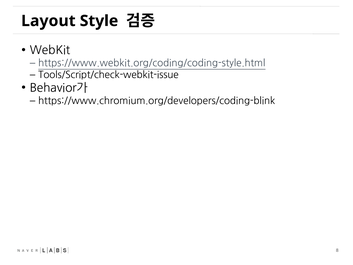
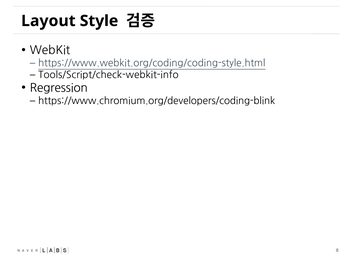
Tools/Script/check-webkit-issue: Tools/Script/check-webkit-issue -> Tools/Script/check-webkit-info (108, 75)
Behavior가: Behavior가 -> Regression (59, 88)
